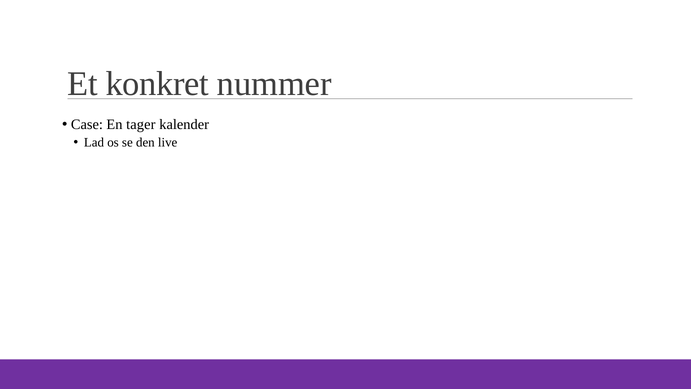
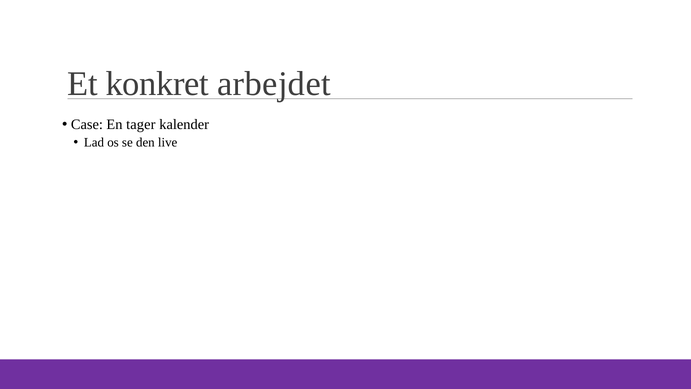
nummer: nummer -> arbejdet (274, 84)
